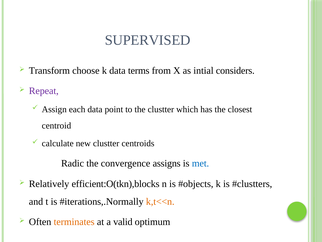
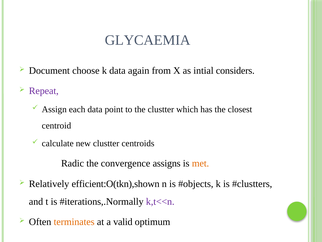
SUPERVISED: SUPERVISED -> GLYCAEMIA (148, 40)
Transform: Transform -> Document (49, 70)
terms: terms -> again (139, 70)
met colour: blue -> orange (200, 163)
efficient:O(tkn),blocks: efficient:O(tkn),blocks -> efficient:O(tkn),shown (116, 183)
k,t<<n colour: orange -> purple (160, 201)
